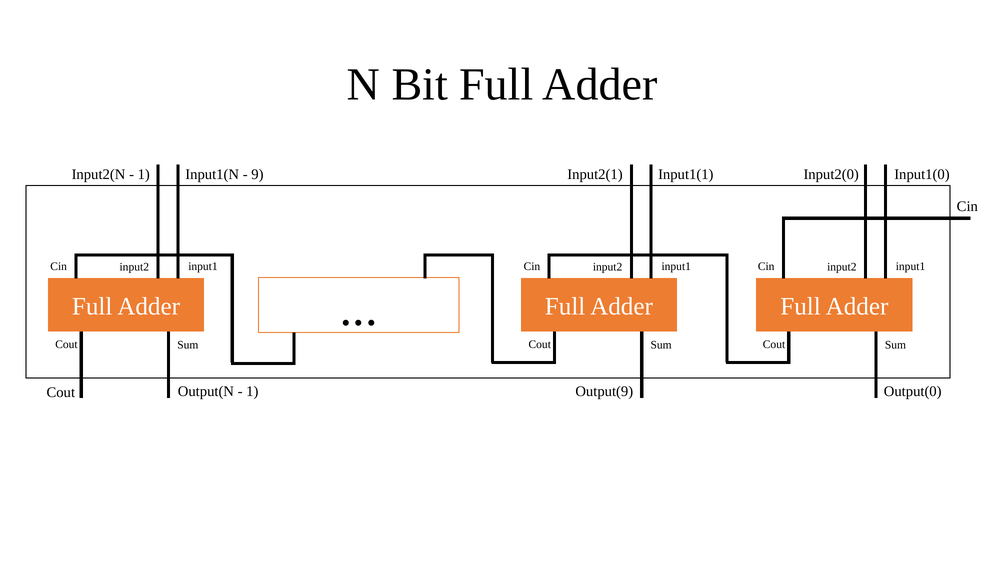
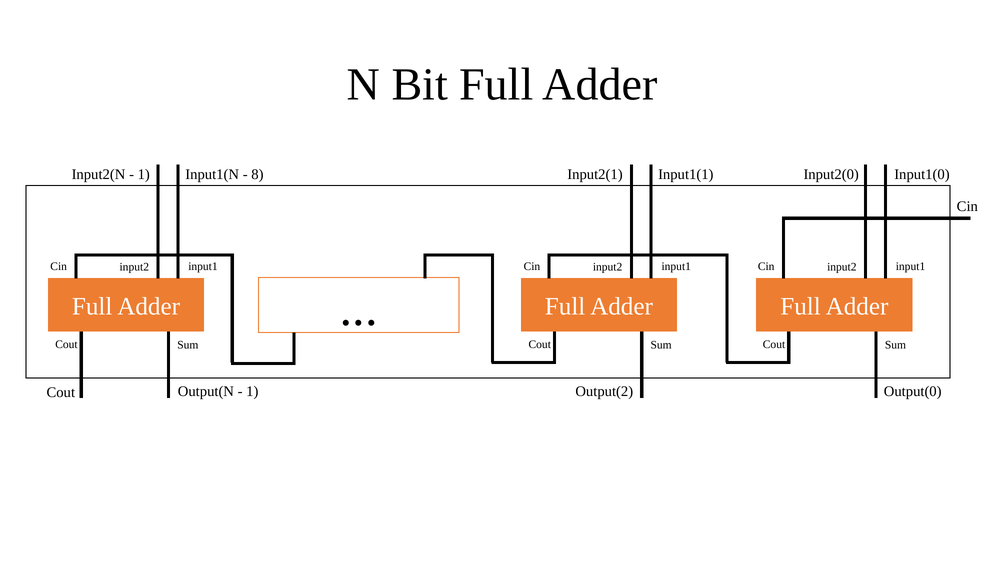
9: 9 -> 8 (257, 174)
Output(9: Output(9 -> Output(2 (604, 392)
